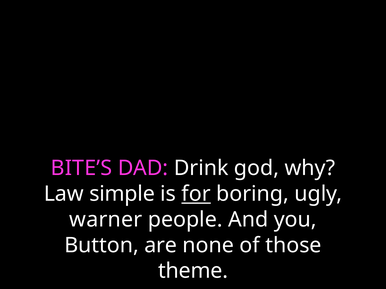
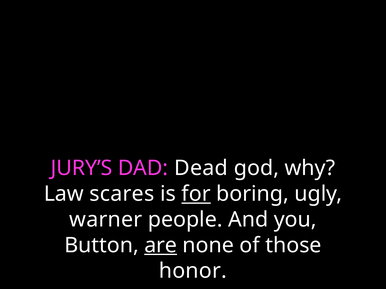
BITE’S: BITE’S -> JURY’S (82, 168)
Drink: Drink -> Dead (201, 168)
simple: simple -> scares (122, 194)
are underline: none -> present (161, 246)
theme: theme -> honor (193, 271)
